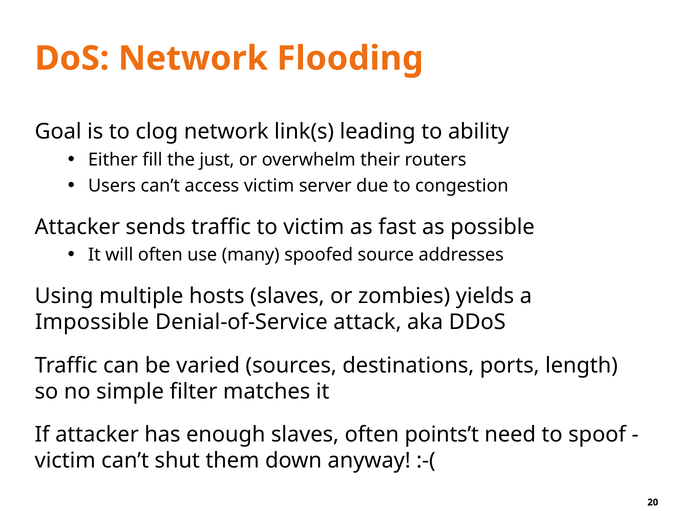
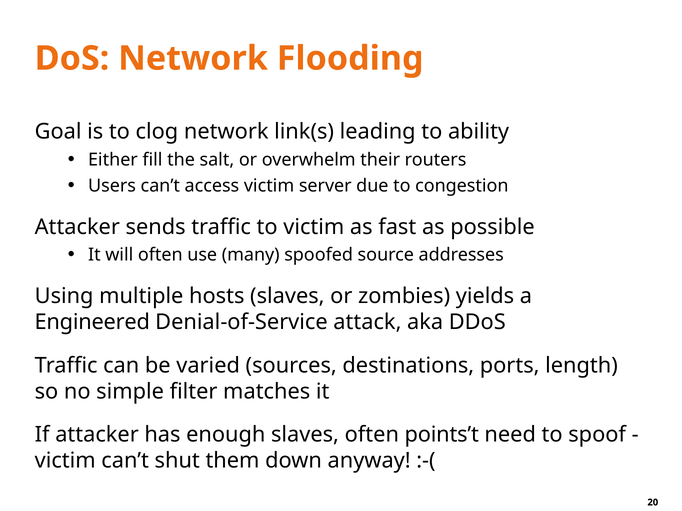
just: just -> salt (217, 160)
Impossible: Impossible -> Engineered (92, 323)
